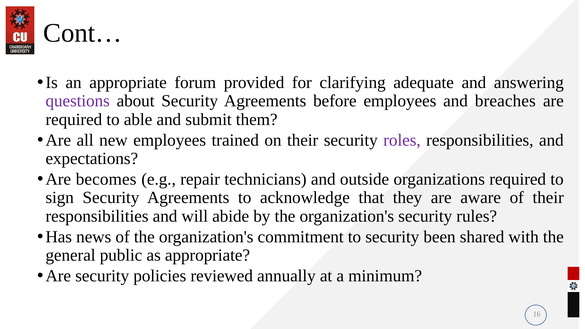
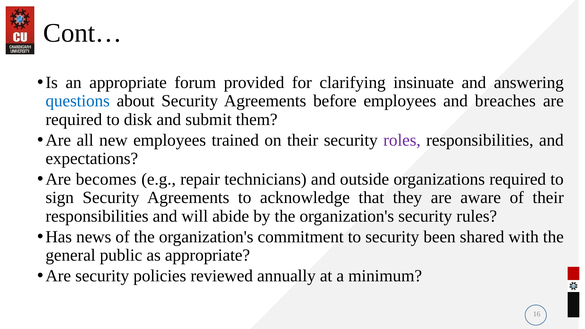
adequate: adequate -> insinuate (424, 83)
questions colour: purple -> blue (78, 101)
able: able -> disk (138, 119)
